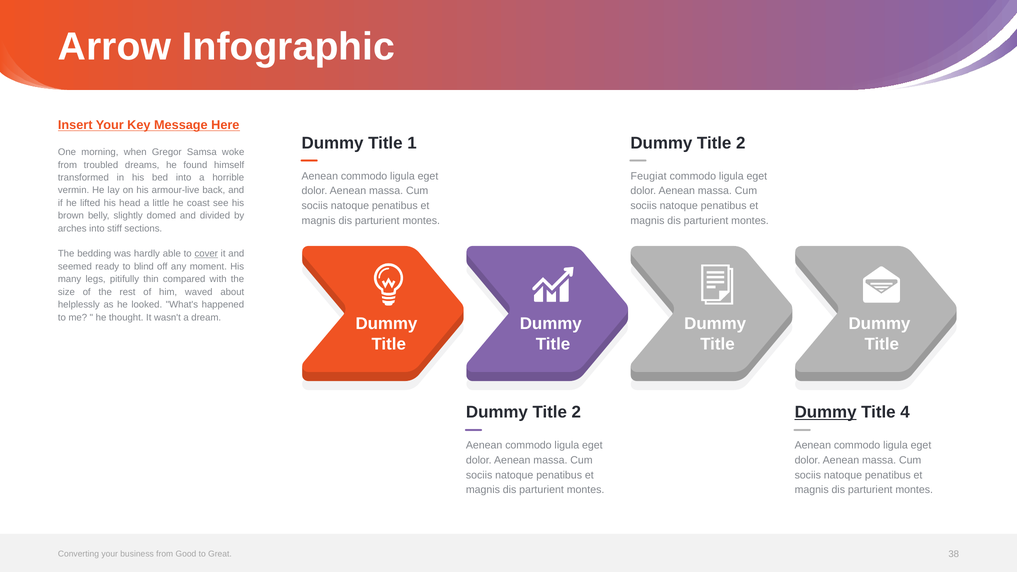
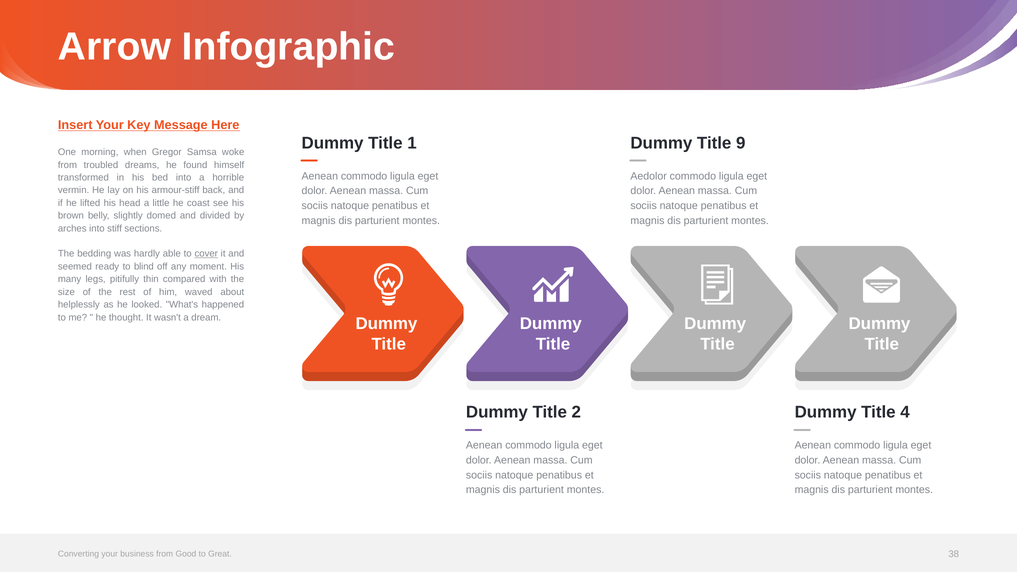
2: 2 -> 9 (741, 143)
Feugiat: Feugiat -> Aedolor (649, 176)
armour-live: armour-live -> armour-stiff (176, 190)
Dummy underline: present -> none (826, 412)
